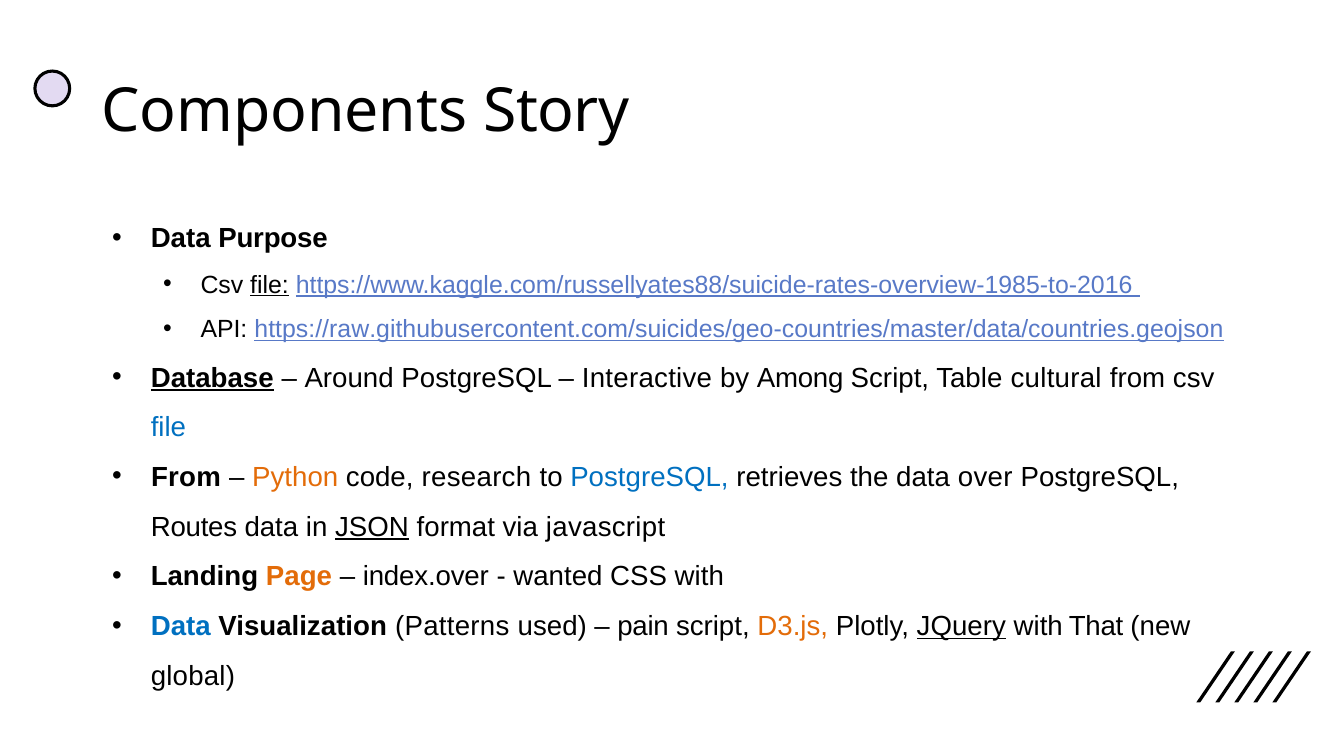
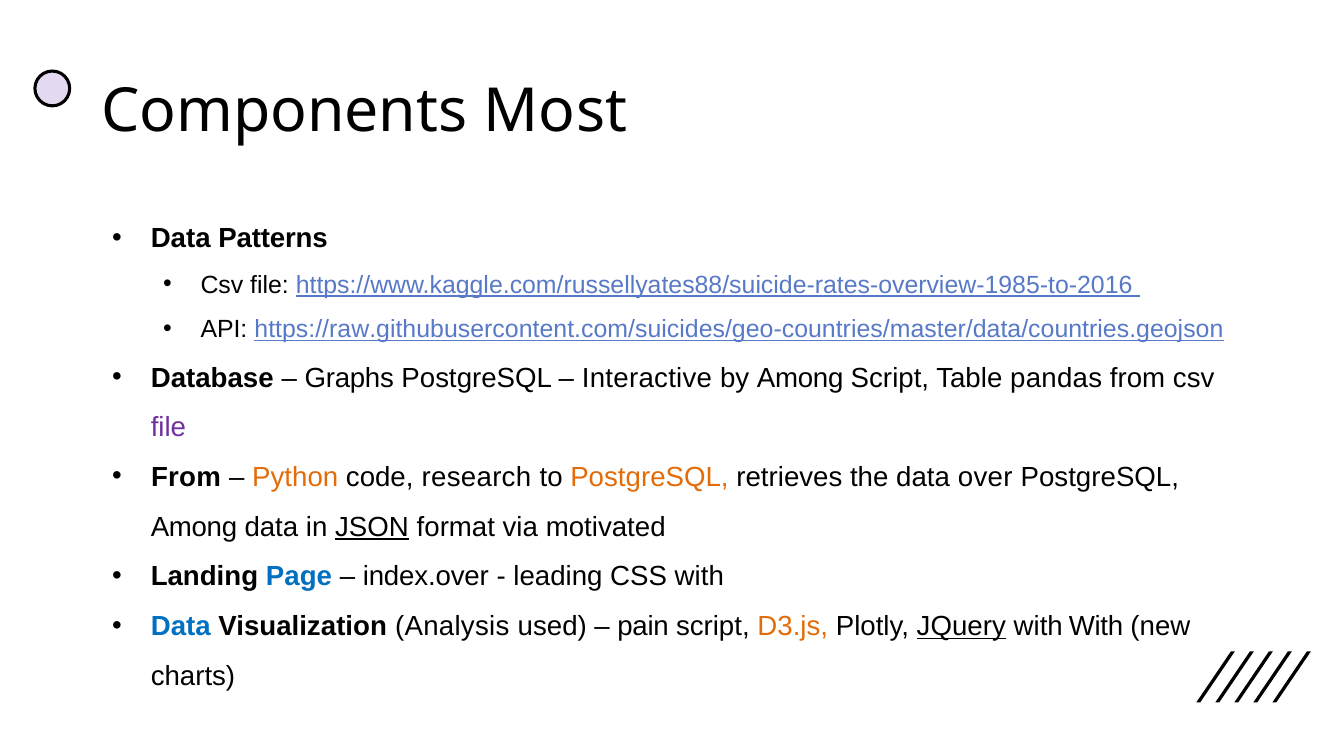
Story: Story -> Most (556, 111)
Purpose: Purpose -> Patterns (273, 239)
file underline: present -> none (269, 285)
Database underline: present -> none (212, 378)
Around: Around -> Graphs (349, 378)
cultural: cultural -> pandas (1056, 378)
file colour: blue -> purple (168, 428)
PostgreSQL colour: blue -> orange (649, 477)
Routes: Routes -> Among (194, 527)
javascript: javascript -> motivated (606, 527)
Page colour: orange -> blue (299, 577)
wanted: wanted -> leading (558, 577)
Patterns: Patterns -> Analysis (452, 626)
with That: That -> With (1096, 626)
global: global -> charts (193, 676)
